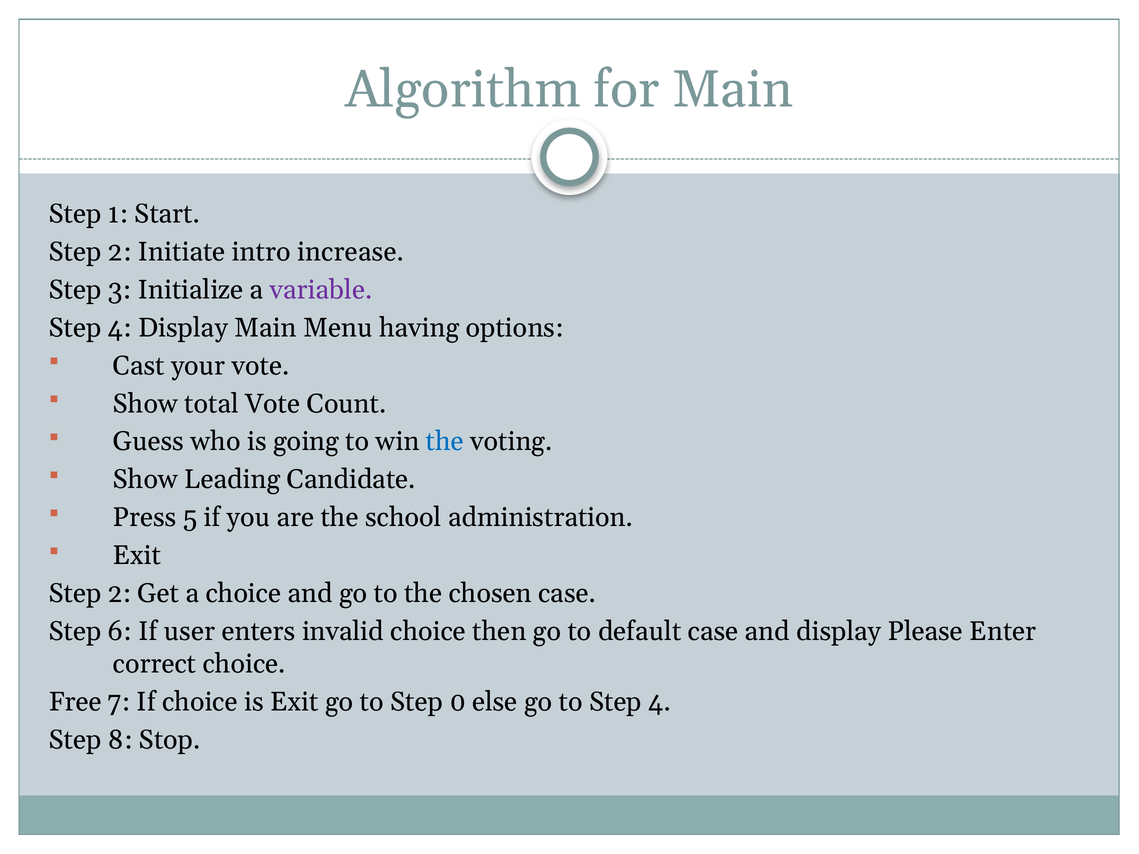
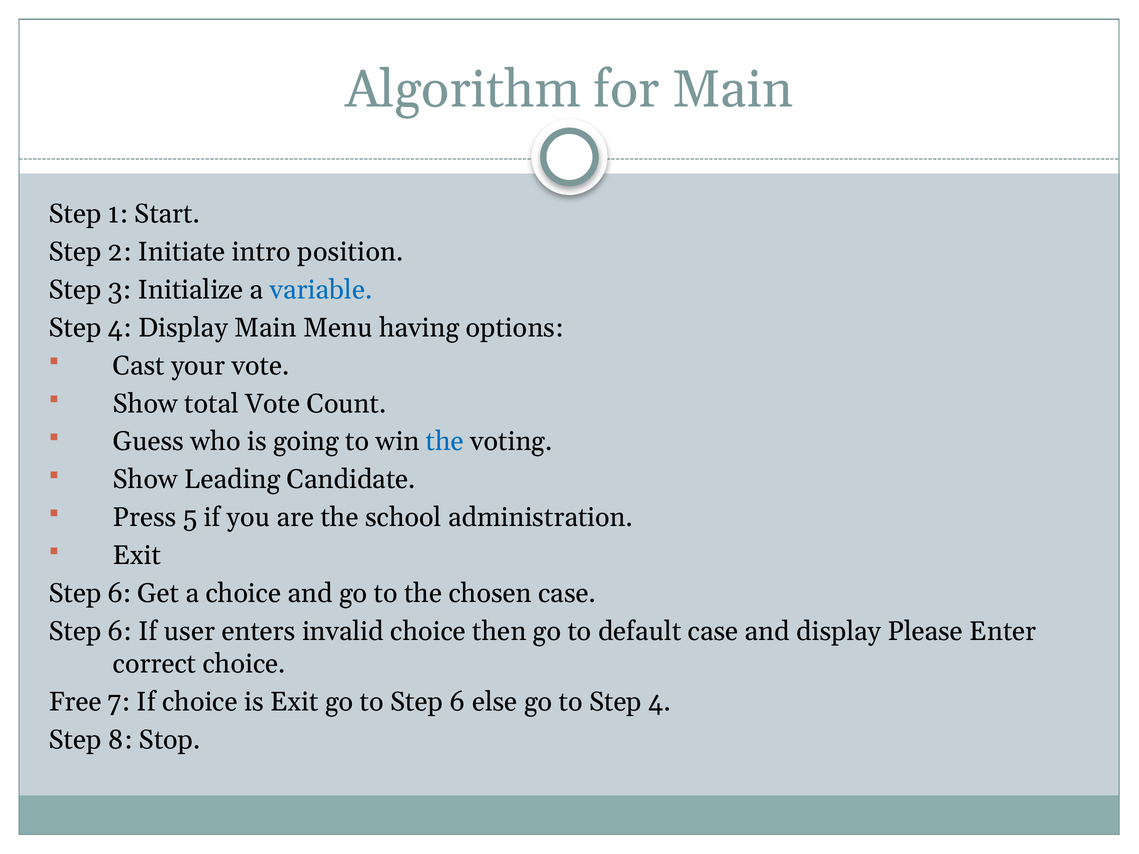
increase: increase -> position (351, 252)
variable colour: purple -> blue (321, 290)
2: 2 -> 6 (119, 594)
to Step 0: 0 -> 6 (458, 702)
